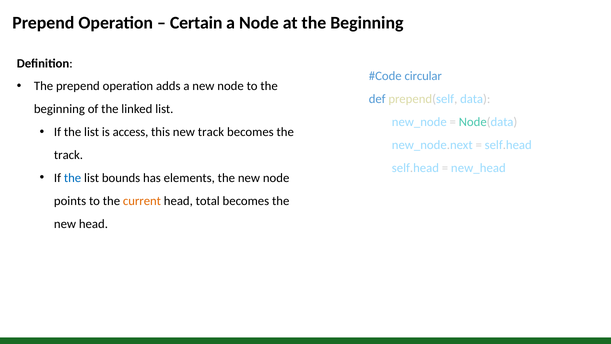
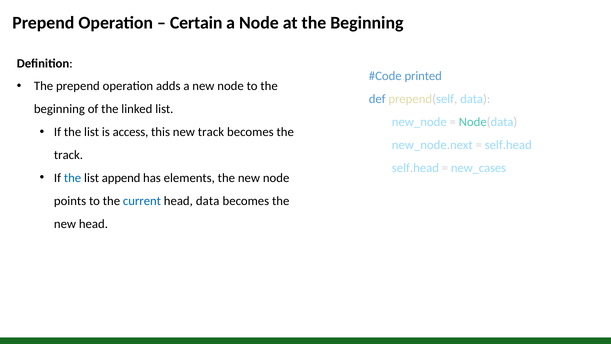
circular: circular -> printed (423, 76)
new_head: new_head -> new_cases (478, 168)
bounds: bounds -> append (121, 178)
current colour: orange -> blue (142, 201)
head total: total -> data (208, 201)
